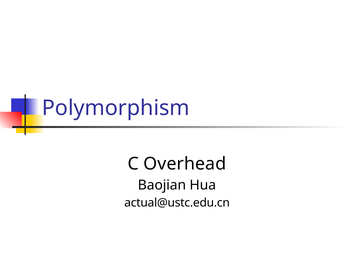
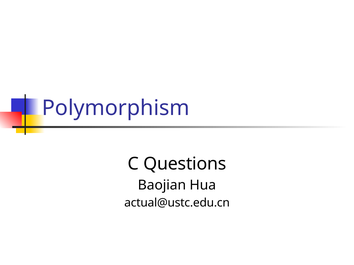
Overhead: Overhead -> Questions (185, 164)
